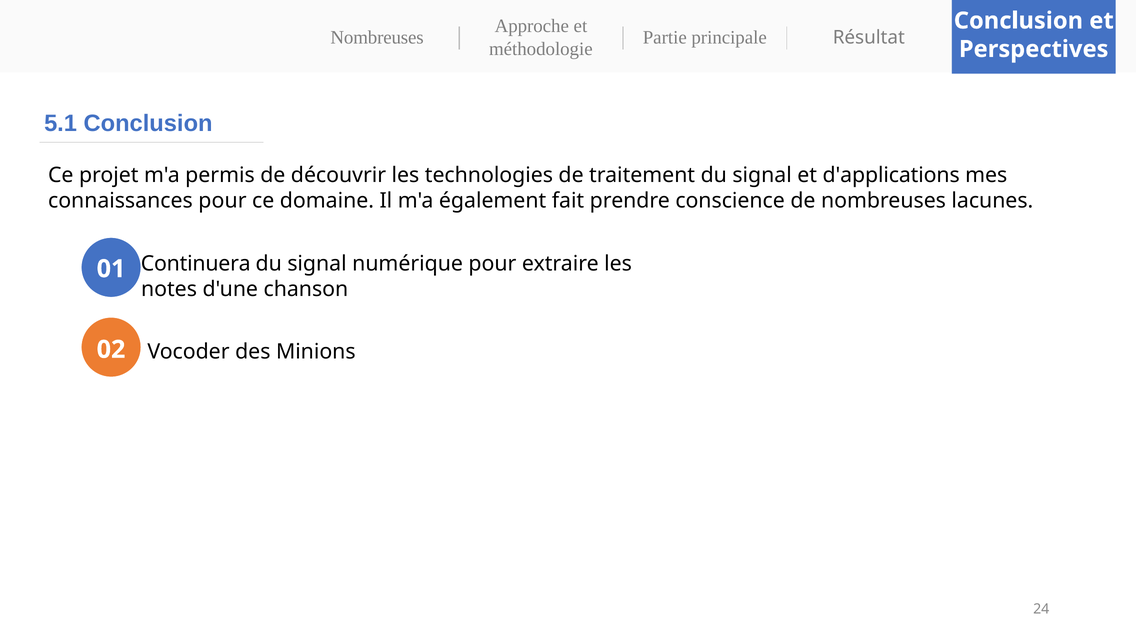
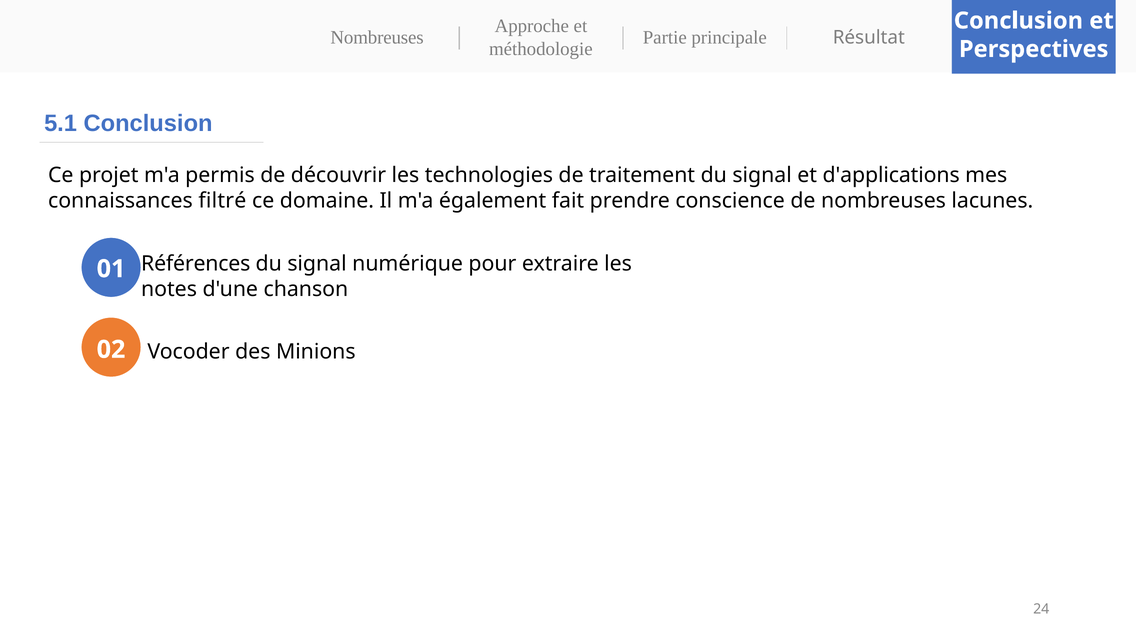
connaissances pour: pour -> filtré (222, 201)
Continuera: Continuera -> Références (196, 264)
